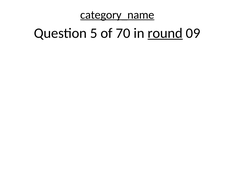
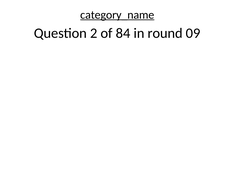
5: 5 -> 2 (94, 33)
70: 70 -> 84 (123, 33)
round underline: present -> none (165, 33)
